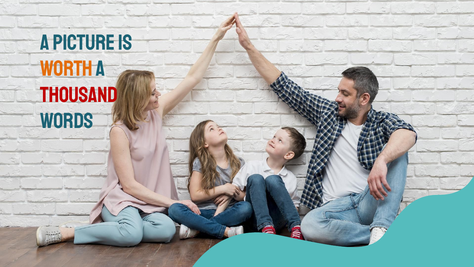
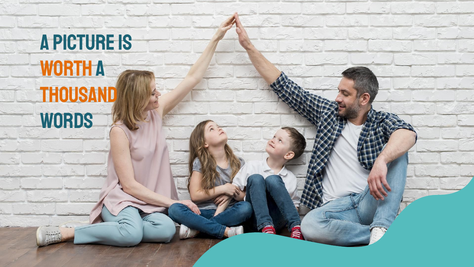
THOUSAND colour: red -> orange (79, 95)
